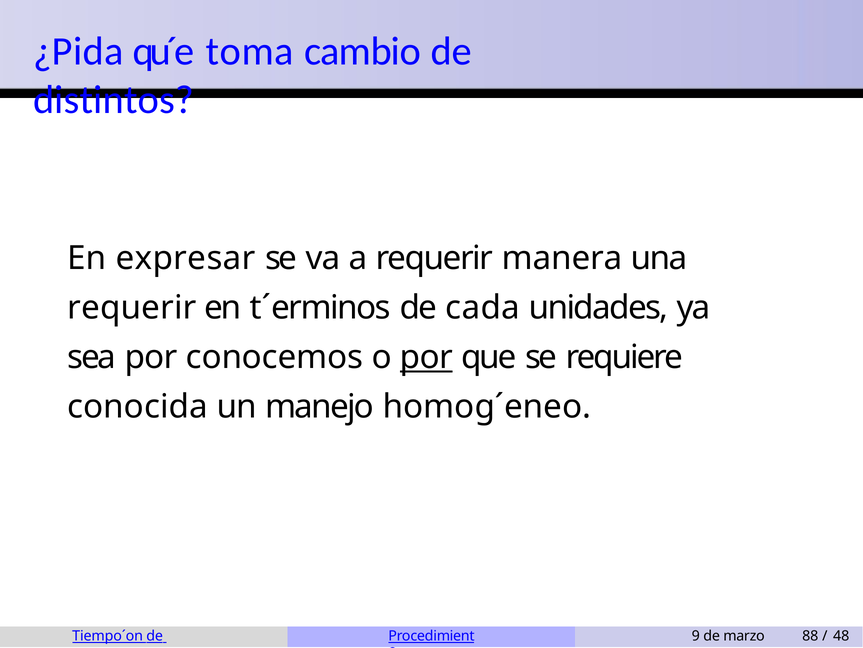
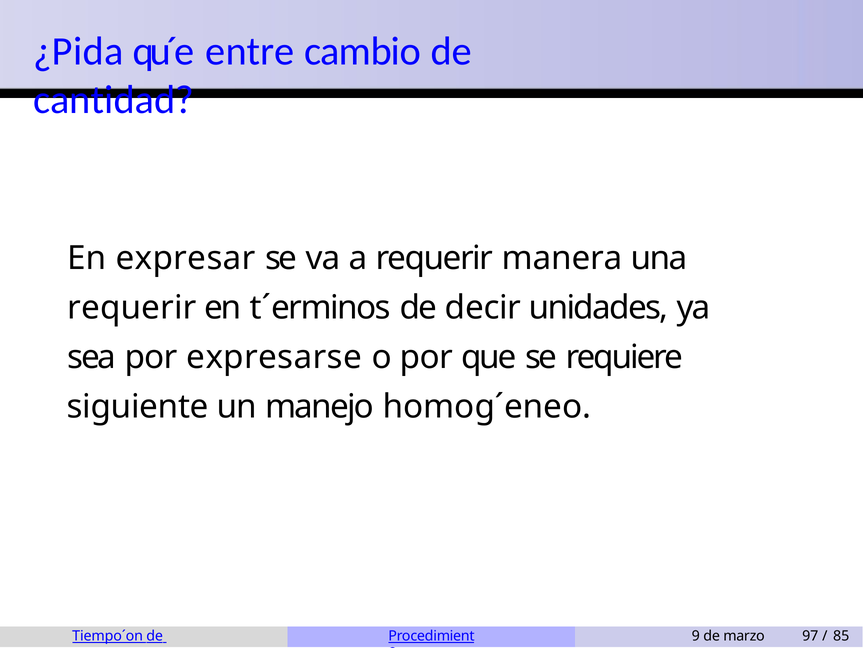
toma: toma -> entre (250, 52)
distintos: distintos -> cantidad (114, 100)
cada: cada -> decir (483, 308)
conocemos: conocemos -> expresarse (274, 357)
por underline: present -> none (426, 357)
conocida: conocida -> siguiente (138, 407)
88: 88 -> 97 (810, 636)
48: 48 -> 85 (841, 636)
